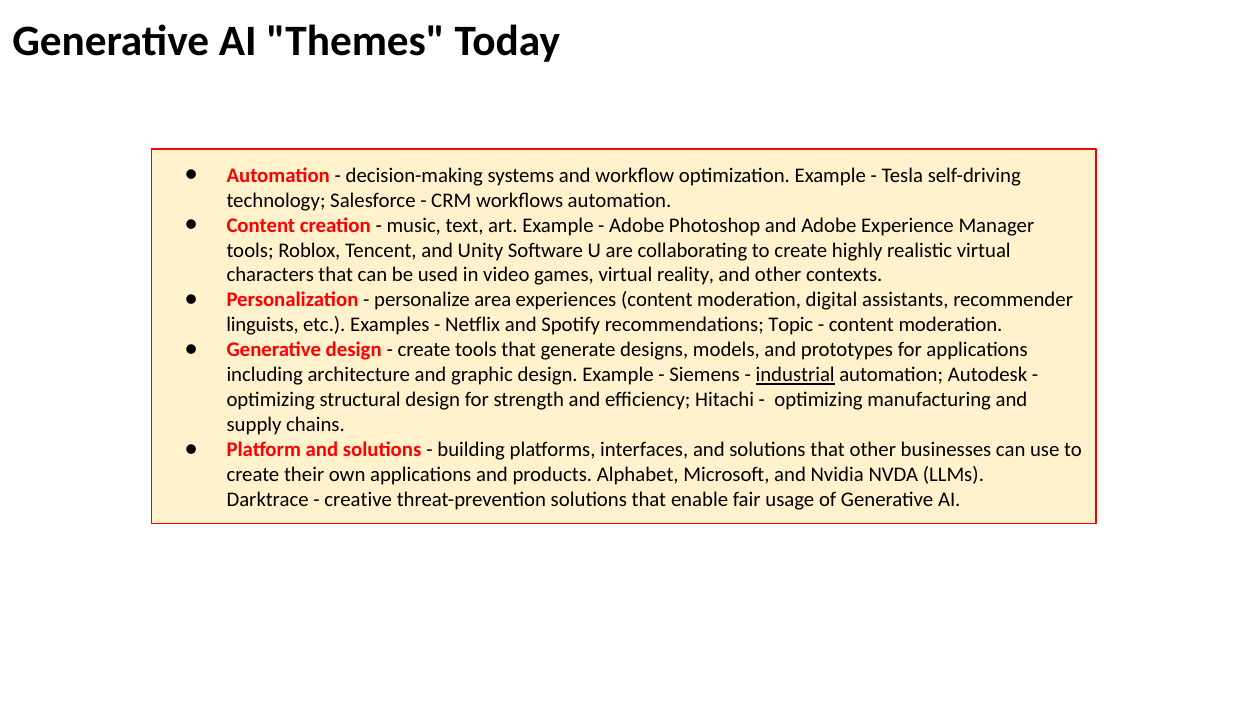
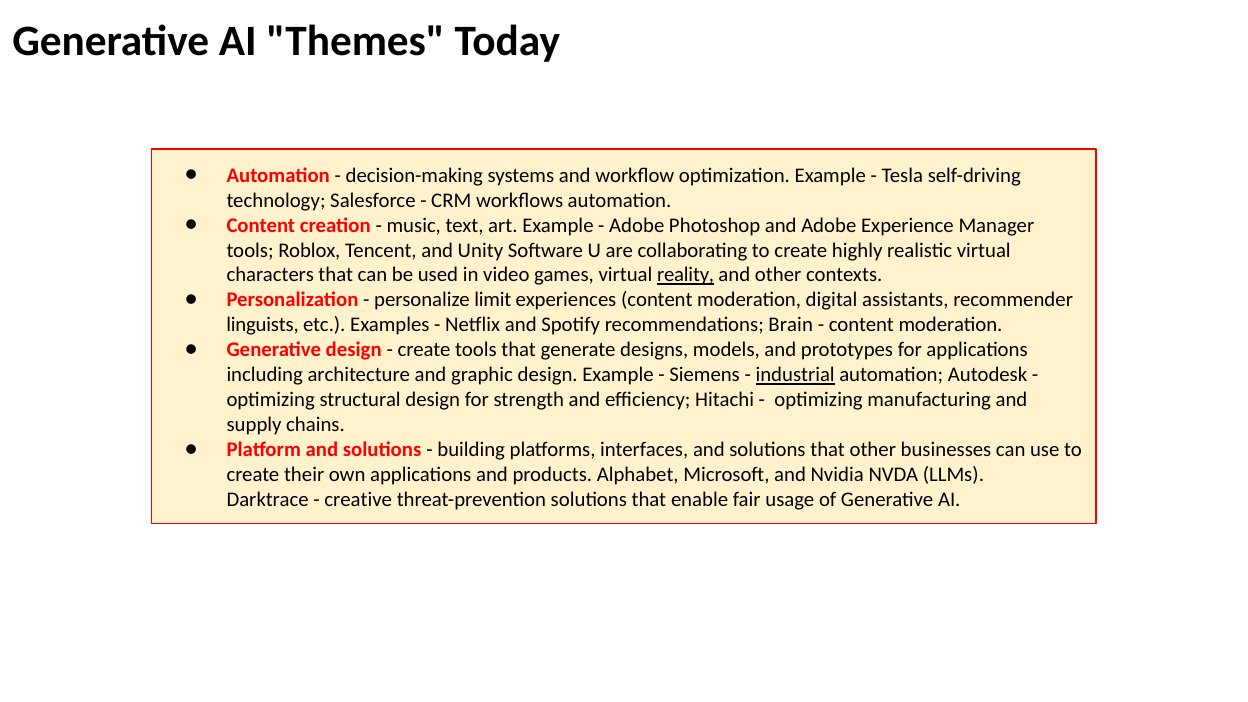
reality underline: none -> present (686, 275)
area: area -> limit (493, 300)
Topic: Topic -> Brain (791, 325)
